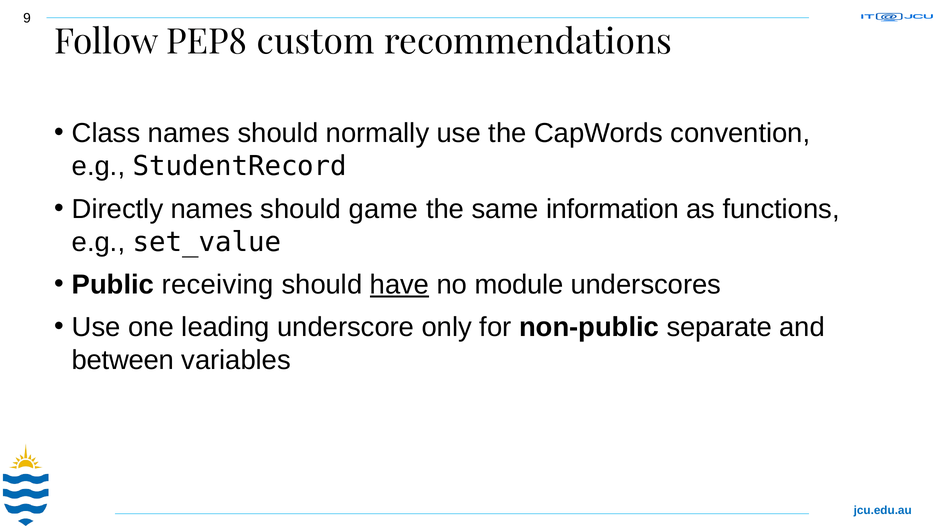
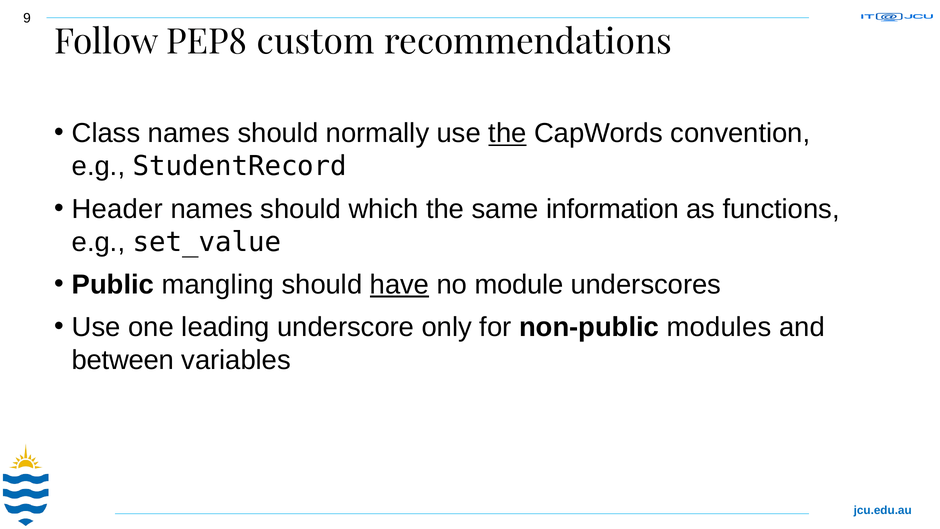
the underline: none -> present (508, 133)
Directly: Directly -> Header (117, 209)
game: game -> which (384, 209)
receiving: receiving -> mangling (218, 285)
separate: separate -> modules (719, 327)
